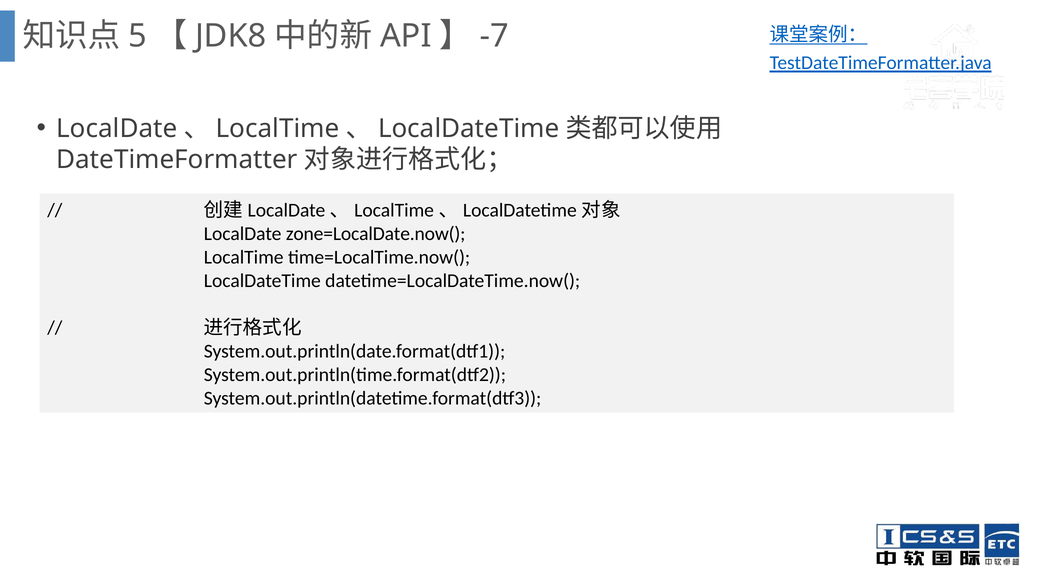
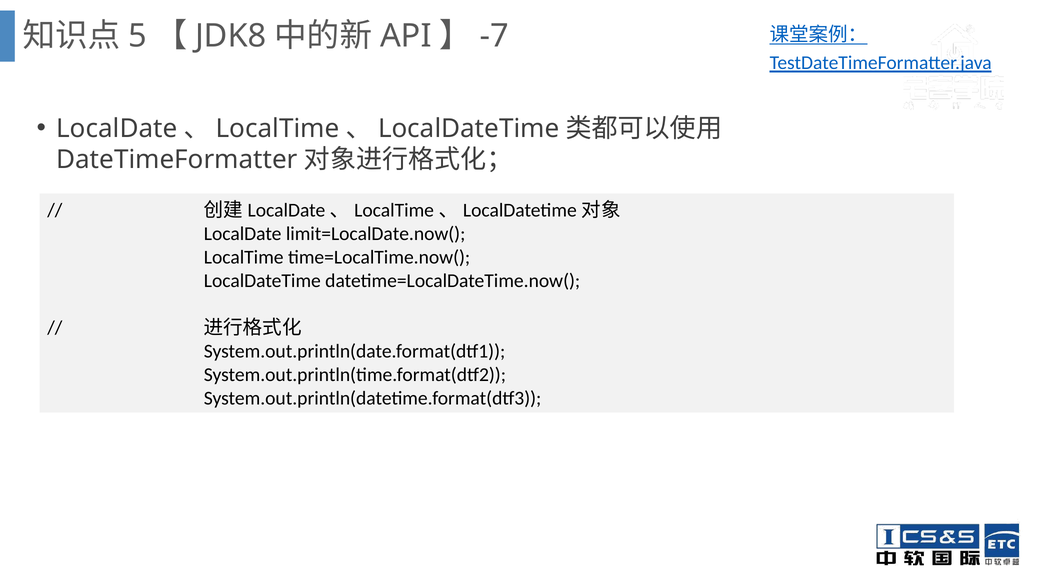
zone=LocalDate.now(: zone=LocalDate.now( -> limit=LocalDate.now( (376, 234)
